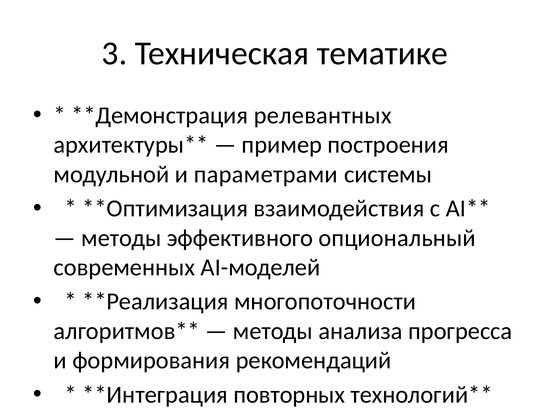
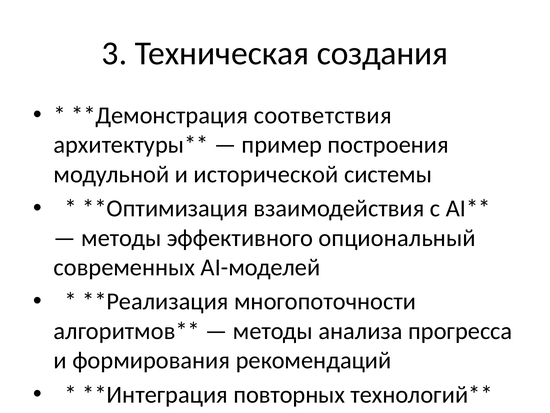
тематике: тематике -> создания (382, 53)
релевантных: релевантных -> соответствия (323, 115)
параметрами: параметрами -> исторической (266, 174)
